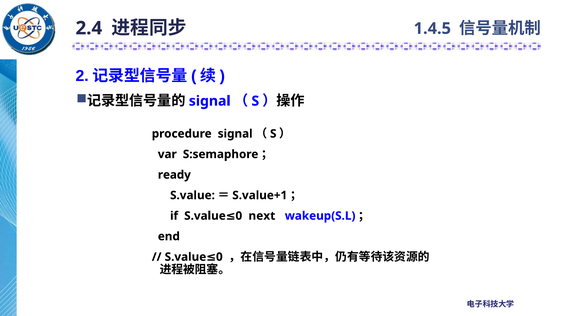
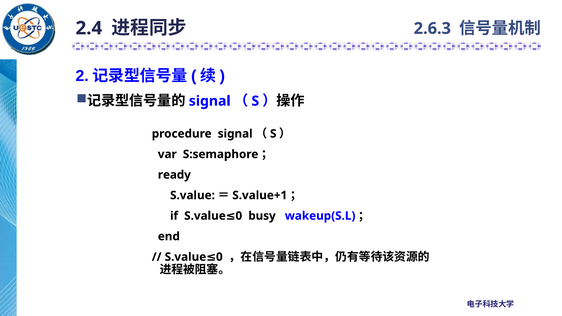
1.4.5: 1.4.5 -> 2.6.3 (432, 28)
next: next -> busy (262, 216)
